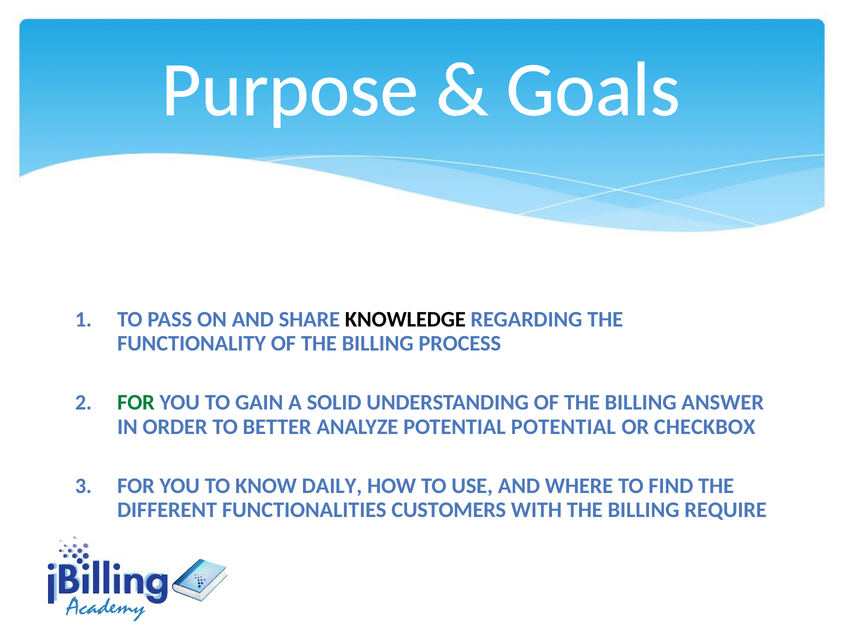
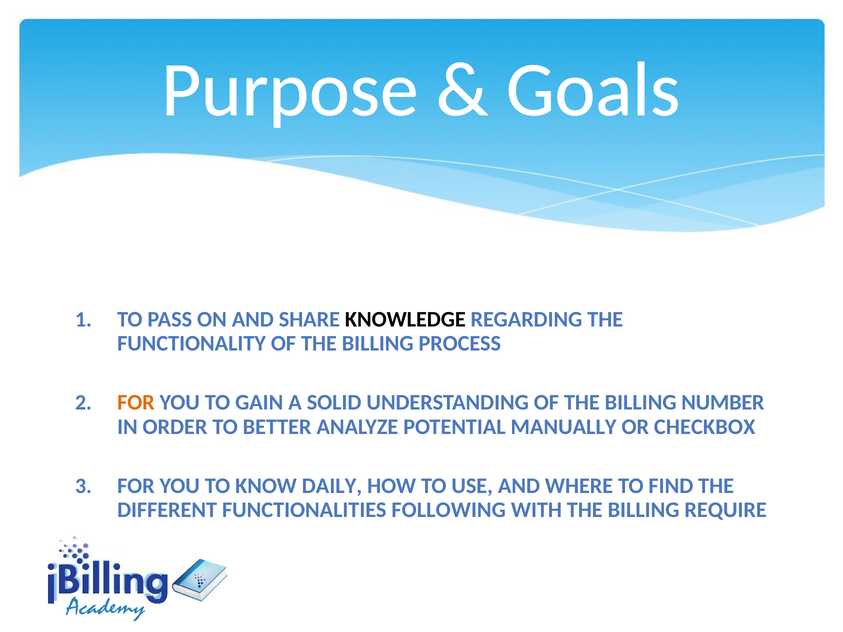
FOR colour: green -> orange (136, 403)
ANSWER: ANSWER -> NUMBER (723, 403)
POTENTIAL POTENTIAL: POTENTIAL -> MANUALLY (564, 427)
CUSTOMERS: CUSTOMERS -> FOLLOWING (449, 510)
